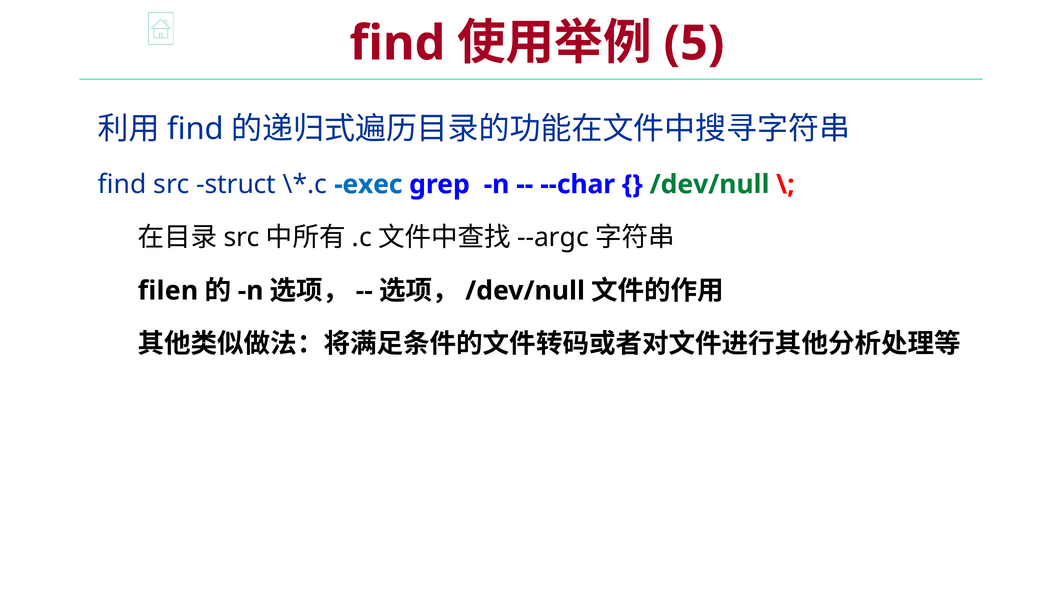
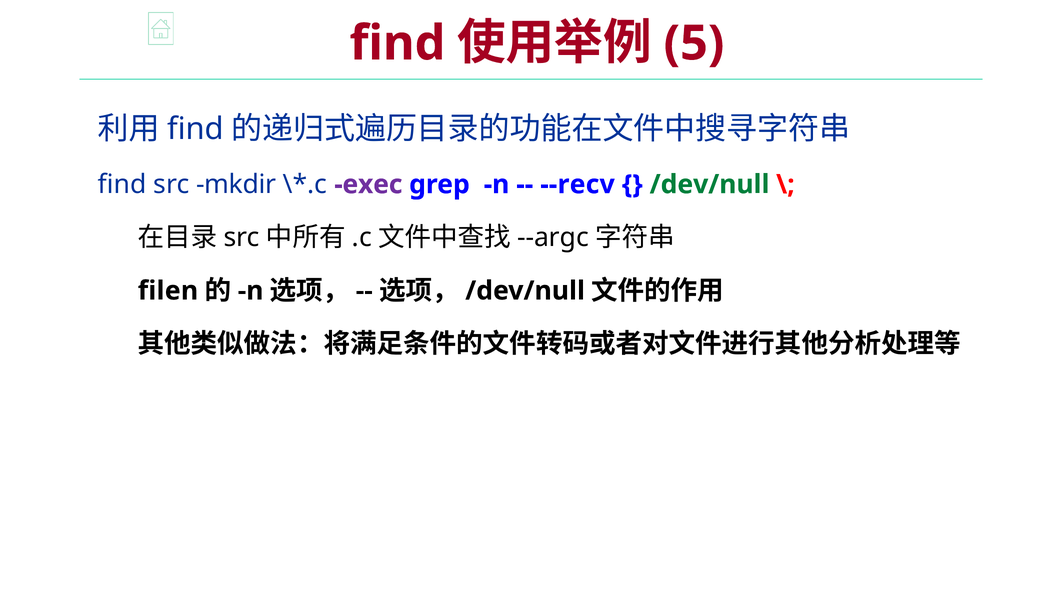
struct: struct -> mkdir (236, 184)
exec colour: blue -> purple (368, 184)
--char: --char -> --recv (577, 184)
